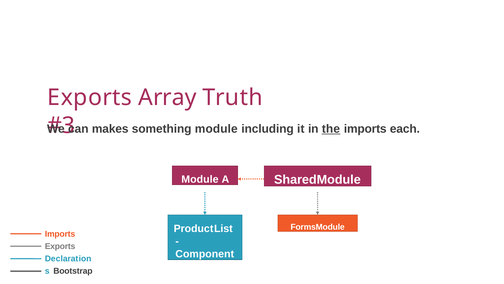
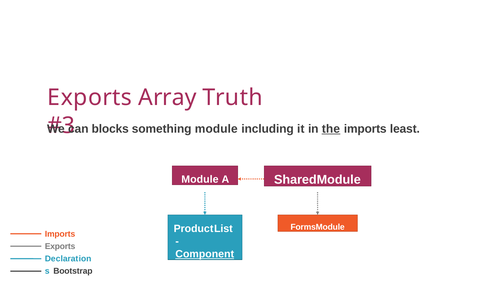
makes: makes -> blocks (110, 129)
each: each -> least (405, 129)
Component underline: none -> present (205, 254)
